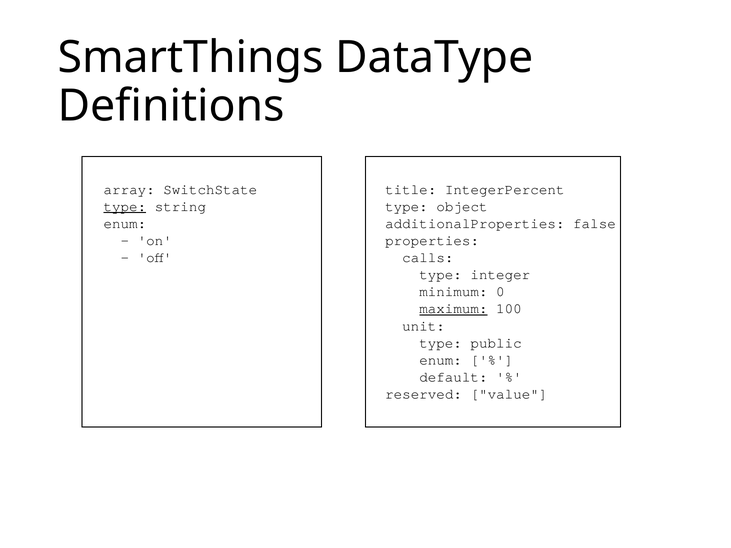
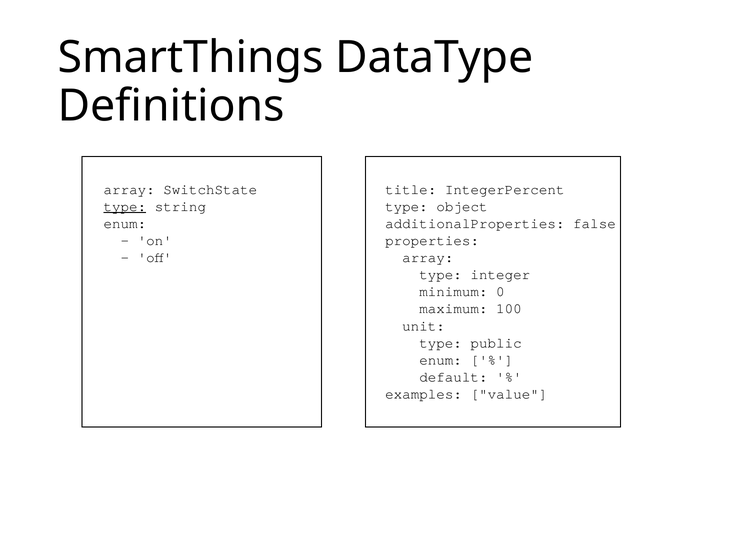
calls: calls -> array (428, 258)
maximum underline: present -> none (453, 309)
reserved: reserved -> examples (424, 394)
